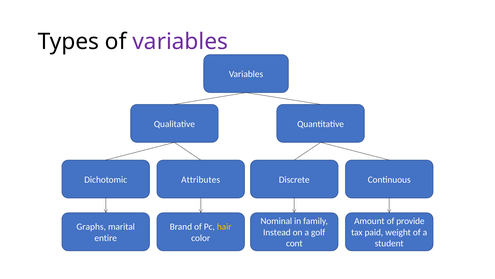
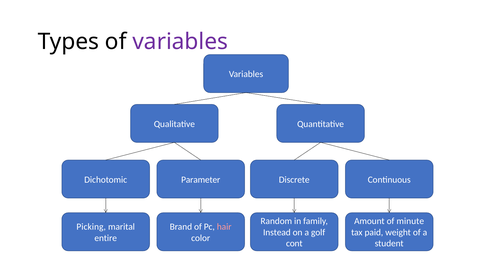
Attributes: Attributes -> Parameter (201, 179)
Nominal: Nominal -> Random (276, 221)
provide: provide -> minute (410, 221)
Graphs: Graphs -> Picking (91, 226)
hair colour: yellow -> pink (224, 226)
